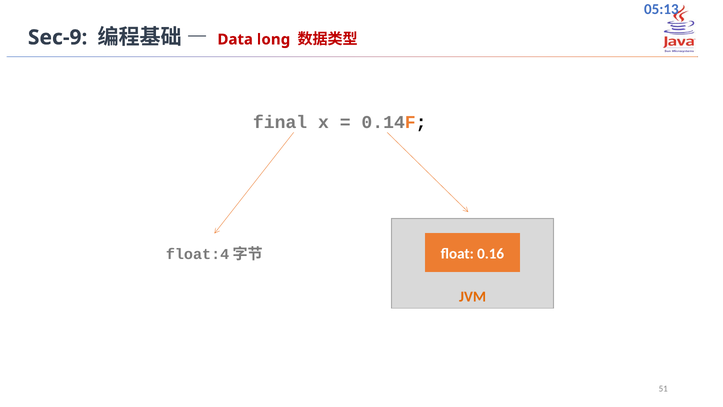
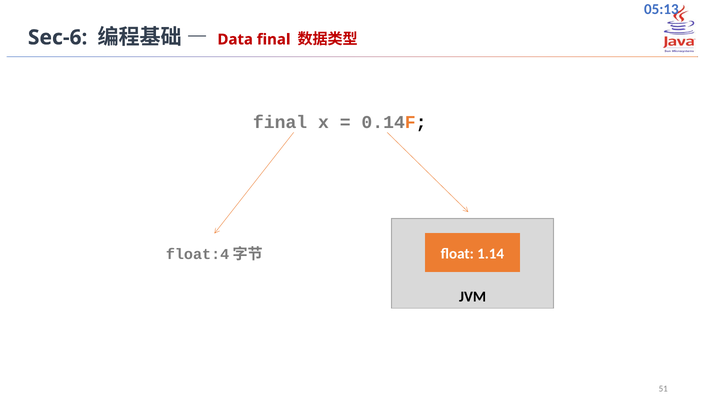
Sec-9: Sec-9 -> Sec-6 (58, 37)
Data long: long -> final (274, 39)
0.16: 0.16 -> 1.14 (491, 253)
JVM colour: orange -> black (473, 297)
